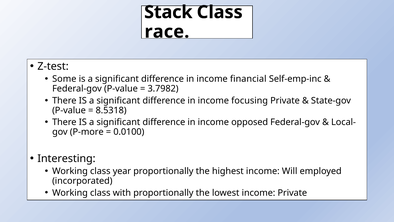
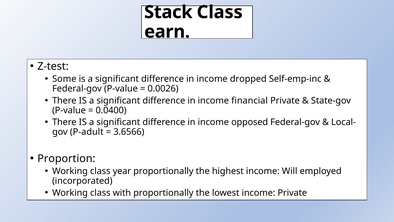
race: race -> earn (167, 32)
financial: financial -> dropped (248, 79)
3.7982: 3.7982 -> 0.0026 (163, 89)
focusing: focusing -> financial (250, 100)
8.5318: 8.5318 -> 0.0400 (111, 110)
P-more: P-more -> P-adult (87, 132)
0.0100: 0.0100 -> 3.6566 (129, 132)
Interesting: Interesting -> Proportion (66, 158)
